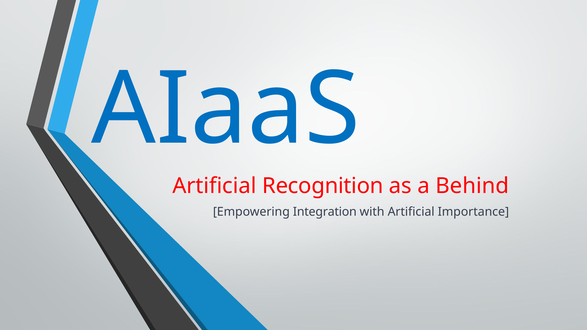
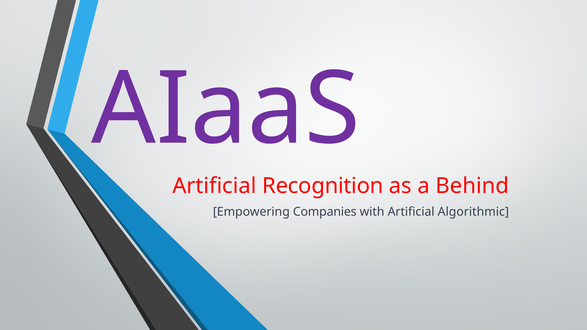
AIaaS colour: blue -> purple (226, 109)
Integration: Integration -> Companies (325, 212)
Importance: Importance -> Algorithmic (473, 212)
